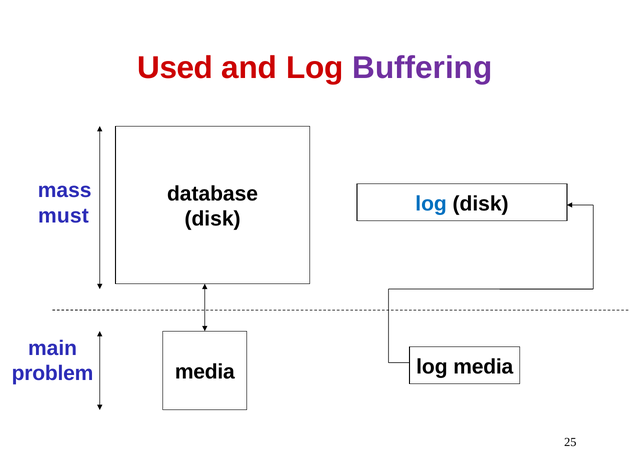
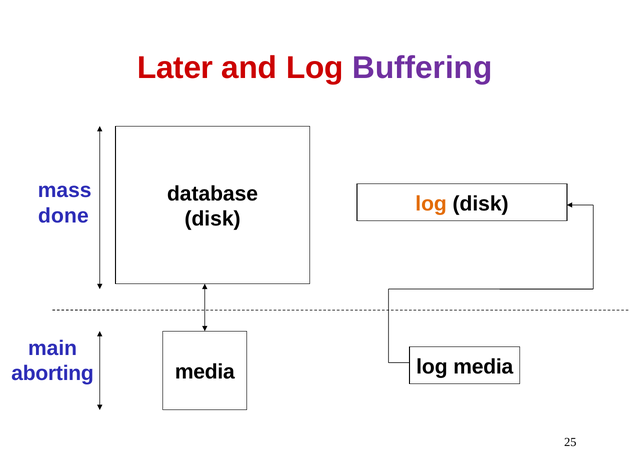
Used: Used -> Later (175, 68)
log colour: blue -> orange (431, 204)
must: must -> done (63, 216)
problem: problem -> aborting (53, 373)
